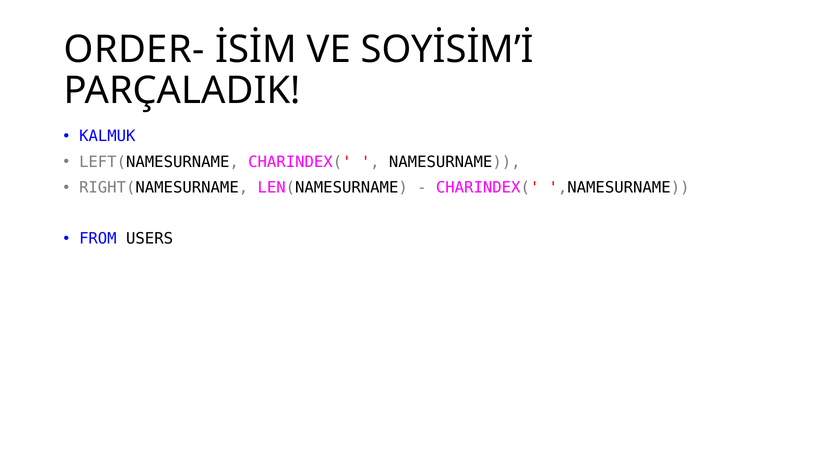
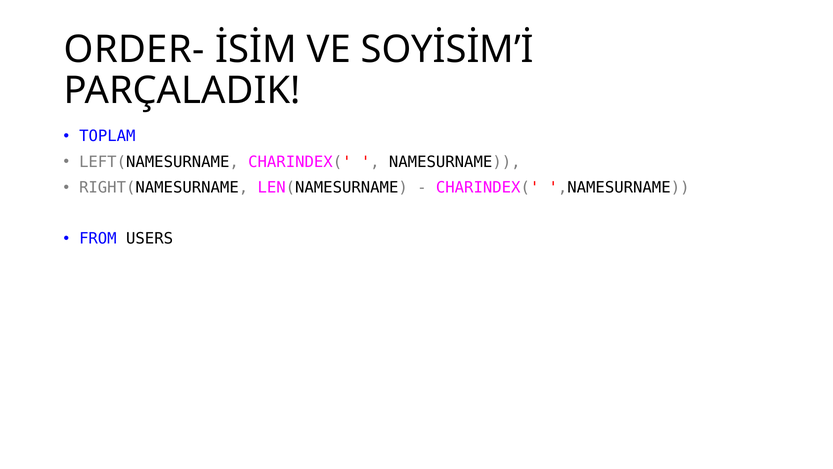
KALMUK: KALMUK -> TOPLAM (107, 136)
